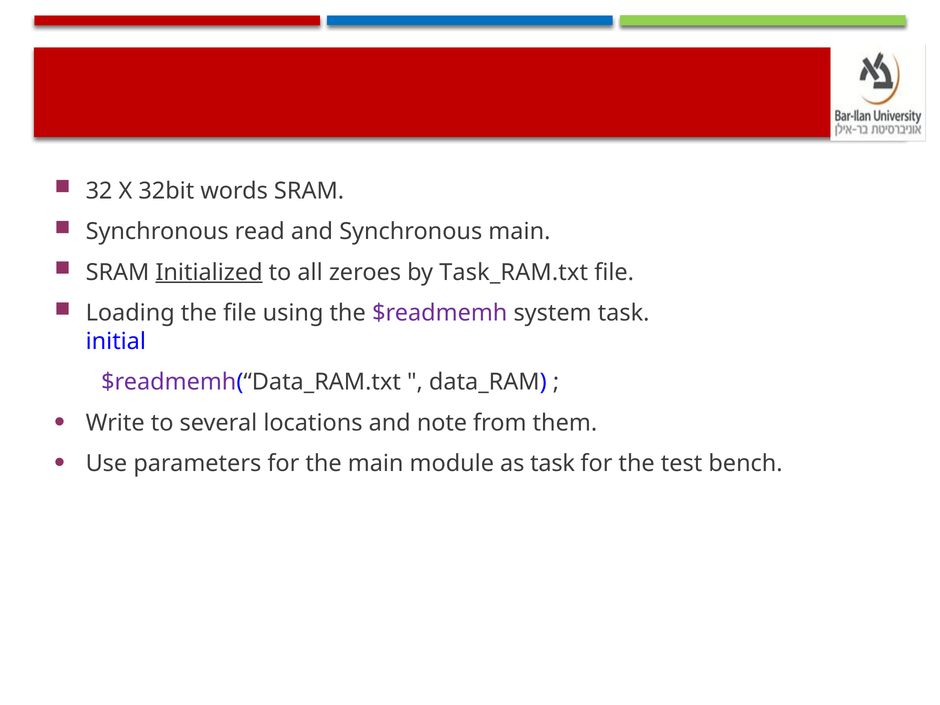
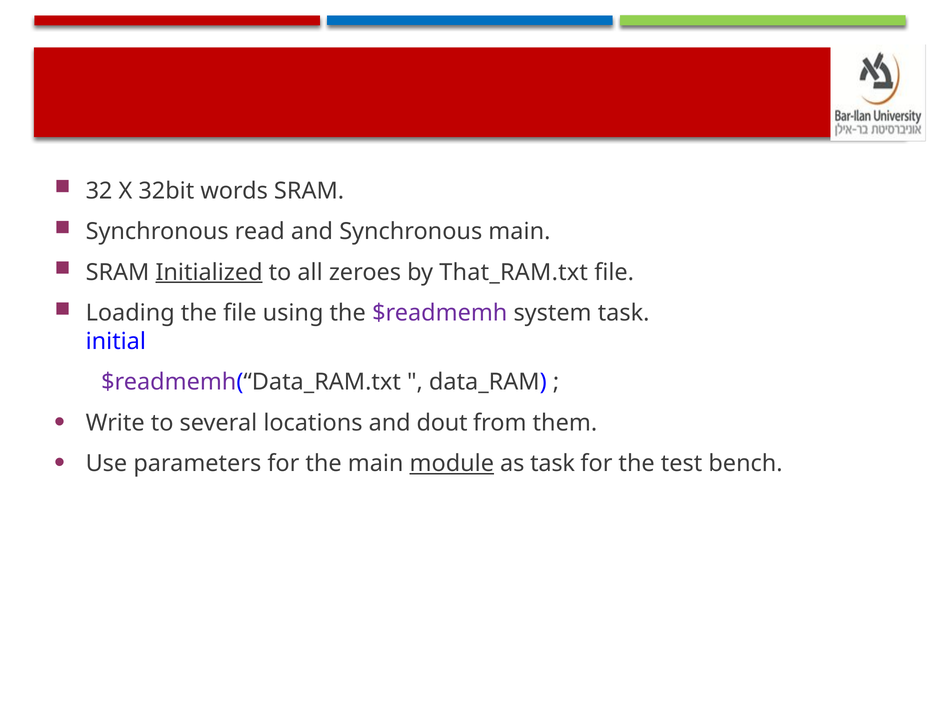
Task_RAM.txt: Task_RAM.txt -> That_RAM.txt (514, 272)
note: note -> dout (442, 423)
module underline: none -> present (452, 464)
